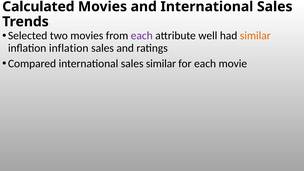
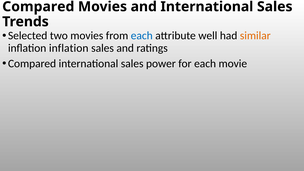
Calculated: Calculated -> Compared (38, 7)
each colour: purple -> blue (142, 36)
sales similar: similar -> power (161, 64)
